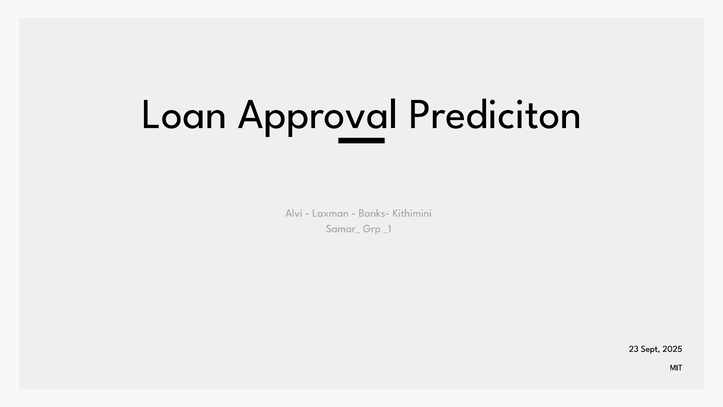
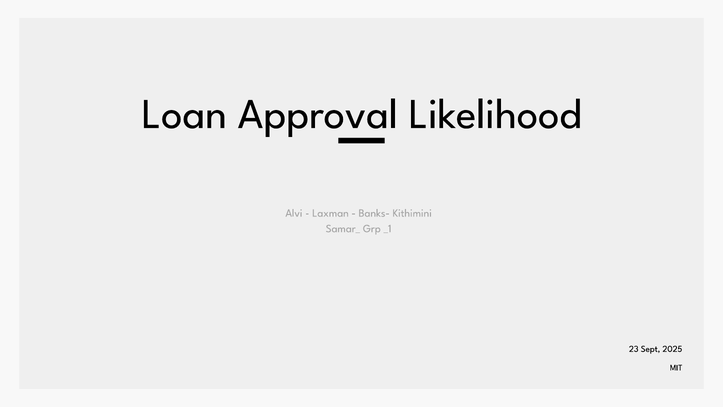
Prediciton: Prediciton -> Likelihood (495, 114)
